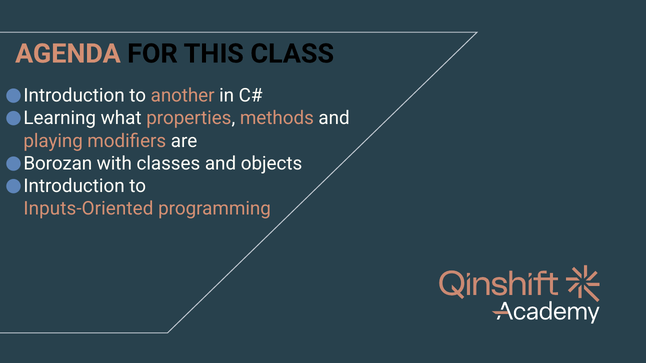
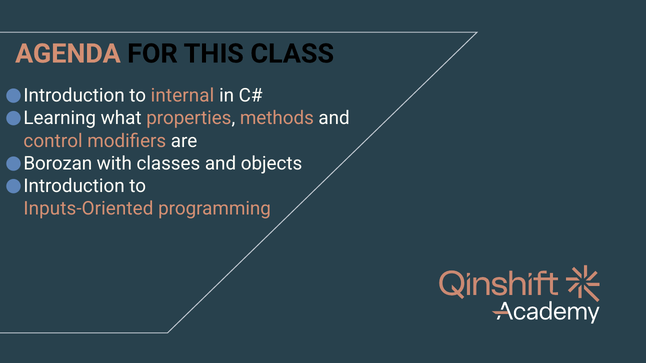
another: another -> internal (183, 96)
playing: playing -> control (53, 141)
